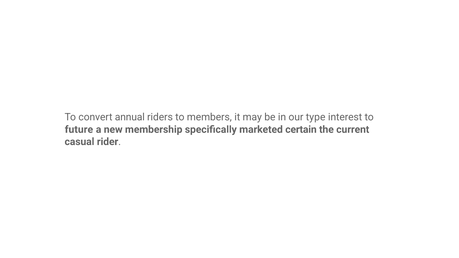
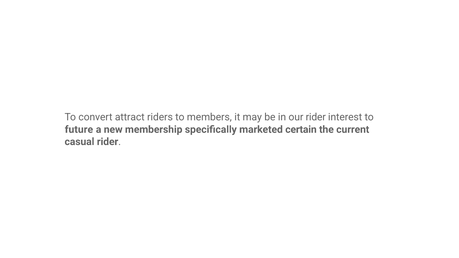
annual: annual -> attract (130, 117)
our type: type -> rider (316, 117)
